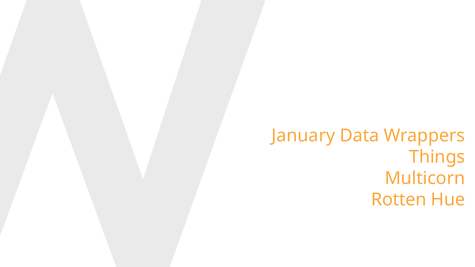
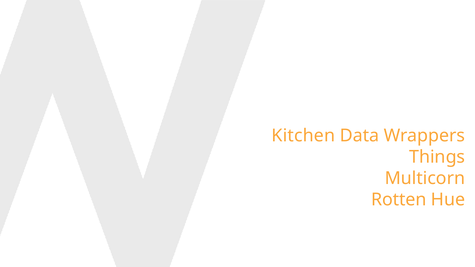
January: January -> Kitchen (303, 136)
